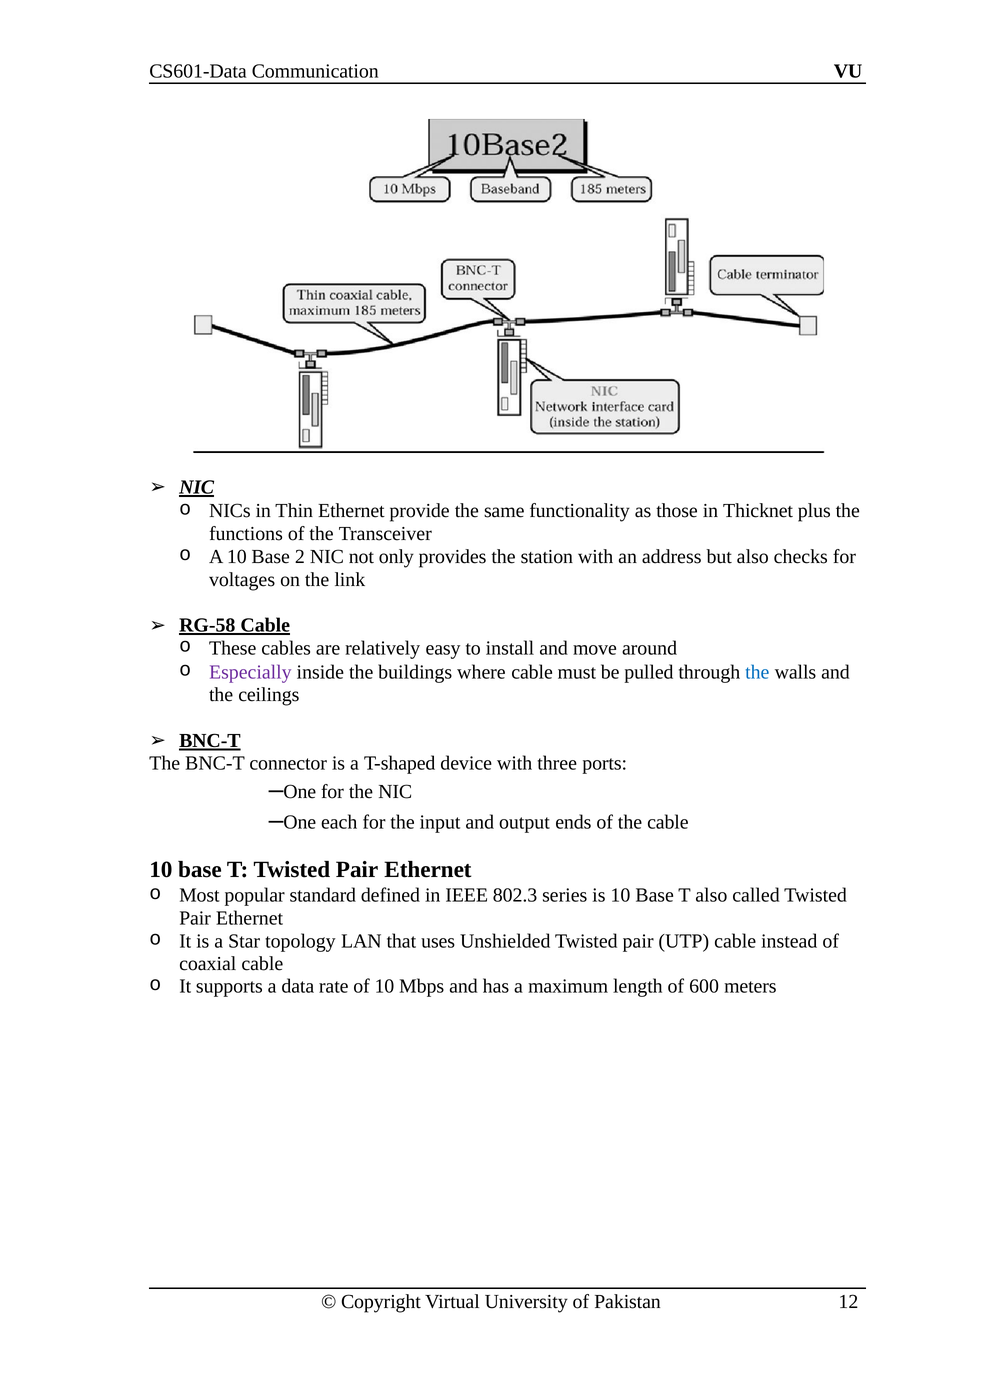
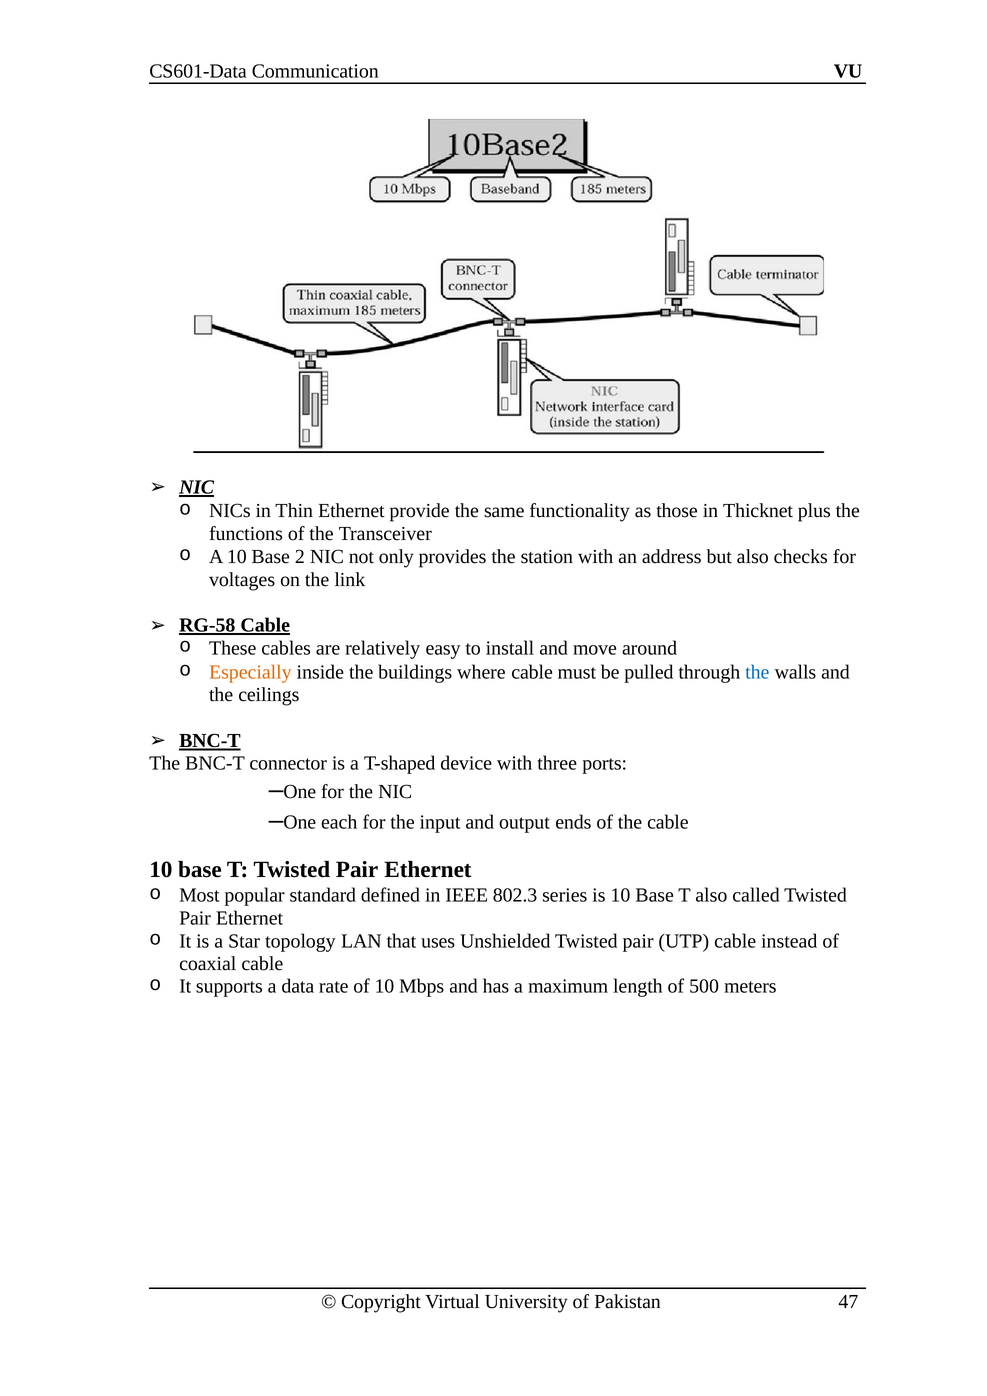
Especially colour: purple -> orange (250, 672)
600: 600 -> 500 (704, 987)
12: 12 -> 47 (848, 1302)
